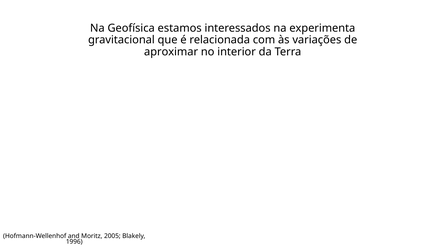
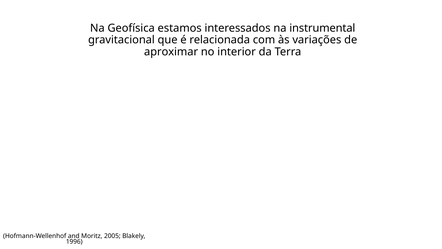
experimenta: experimenta -> instrumental (322, 28)
